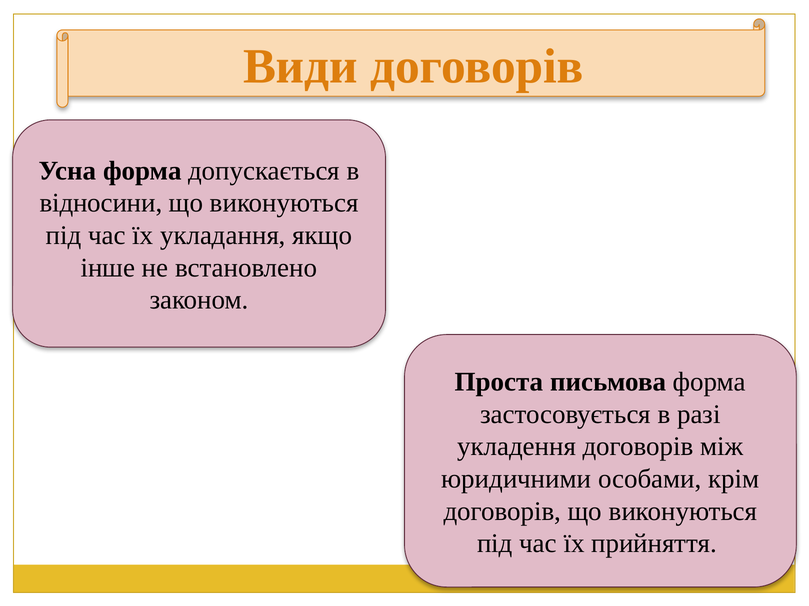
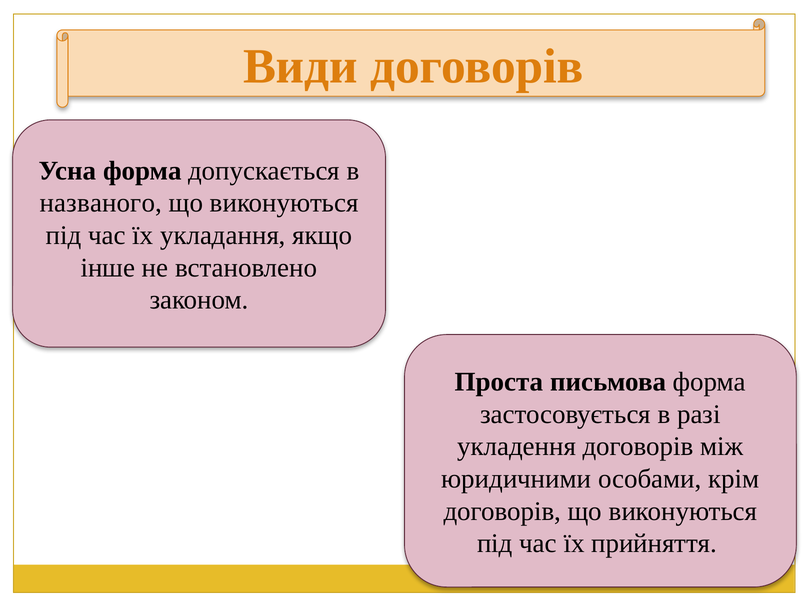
відносини: відносини -> названого (101, 203)
